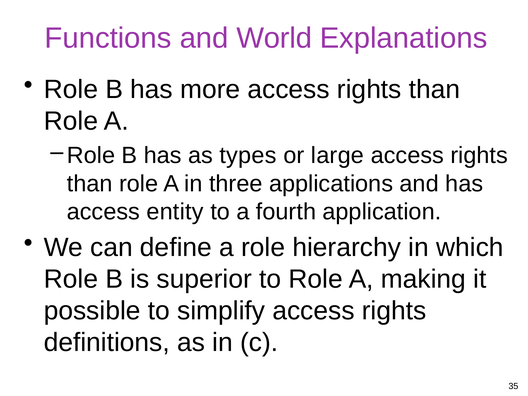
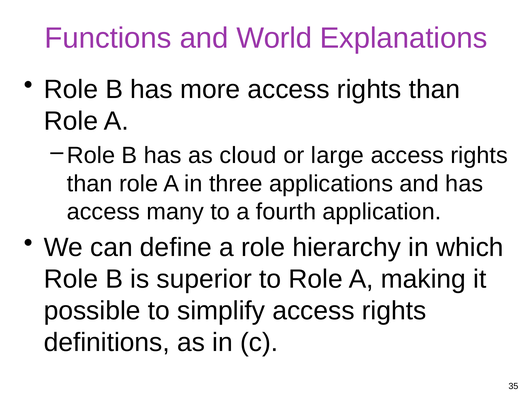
types: types -> cloud (248, 156)
entity: entity -> many (175, 212)
